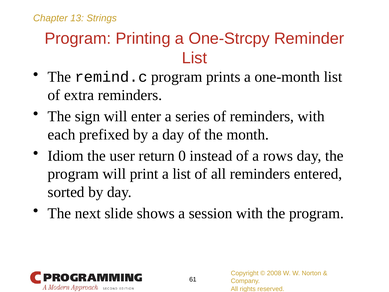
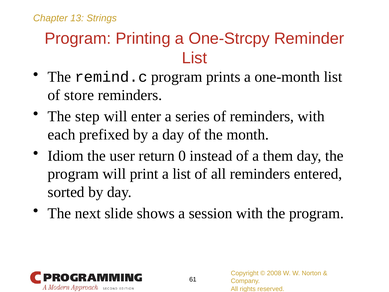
extra: extra -> store (79, 95)
sign: sign -> step (87, 116)
rows: rows -> them (278, 156)
